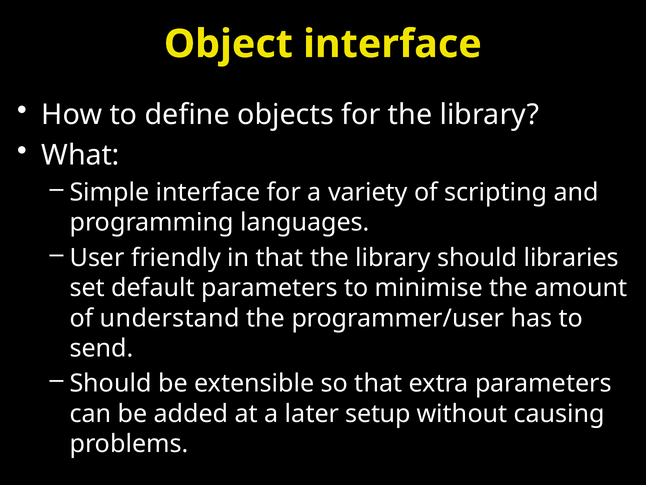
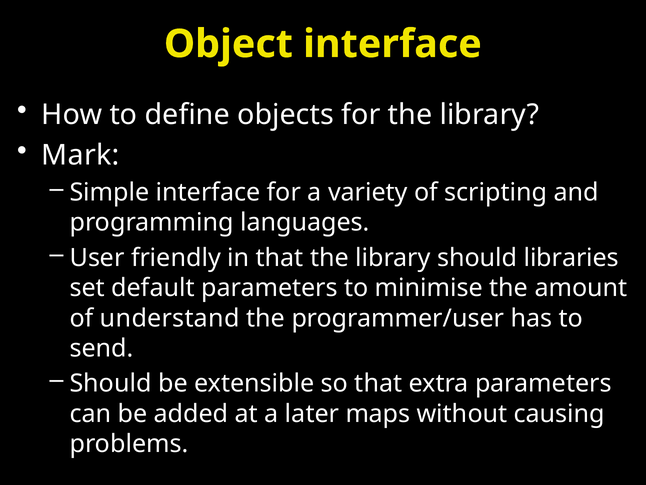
What: What -> Mark (80, 155)
setup: setup -> maps (378, 413)
